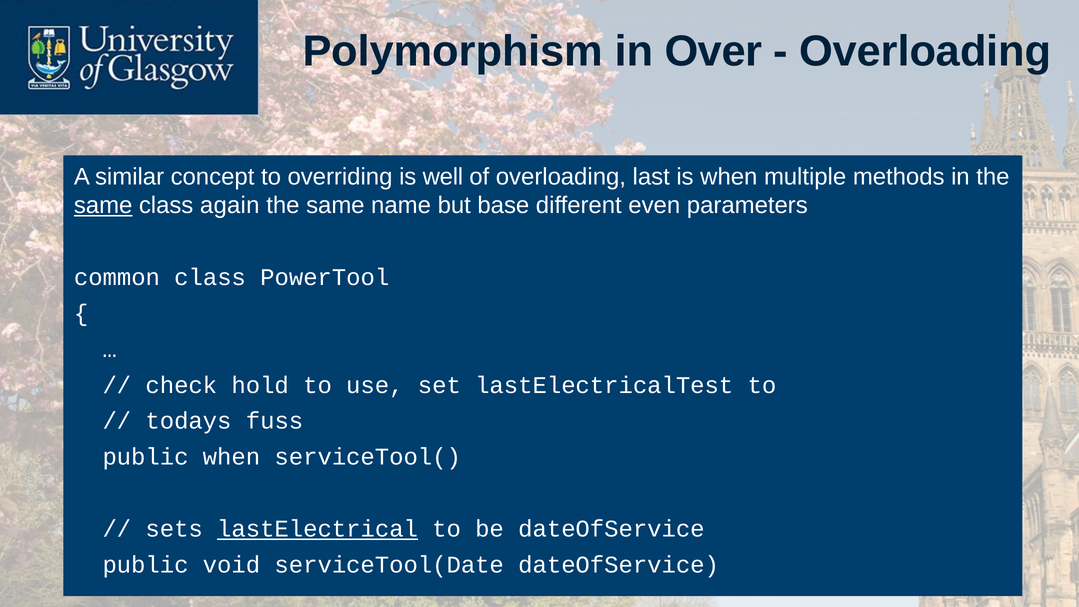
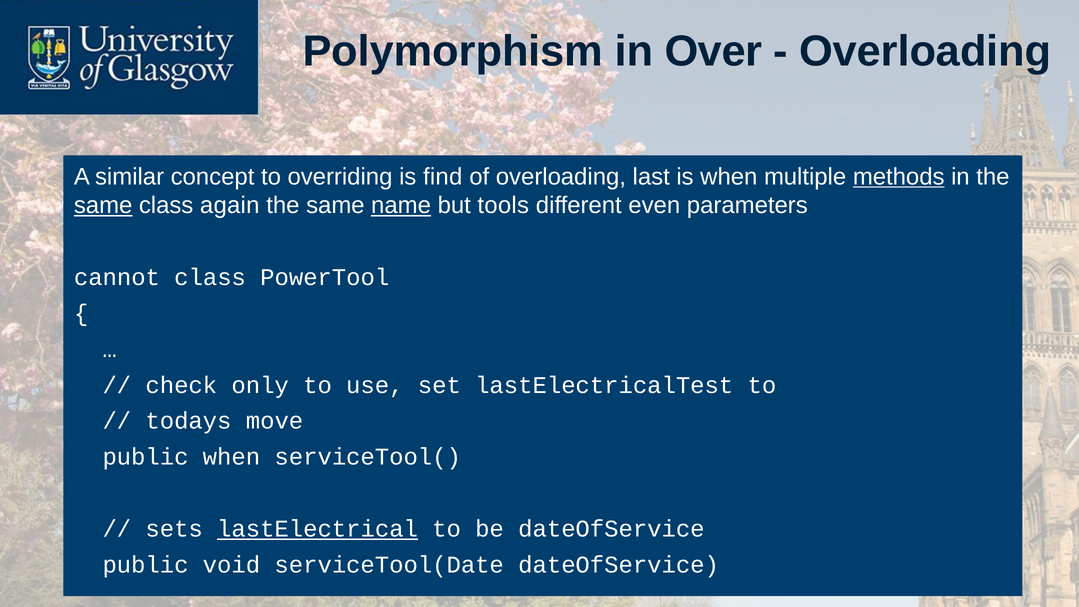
well: well -> find (443, 177)
methods underline: none -> present (899, 177)
name underline: none -> present (401, 205)
base: base -> tools (503, 205)
common: common -> cannot (117, 277)
hold: hold -> only (260, 385)
fuss: fuss -> move (275, 421)
